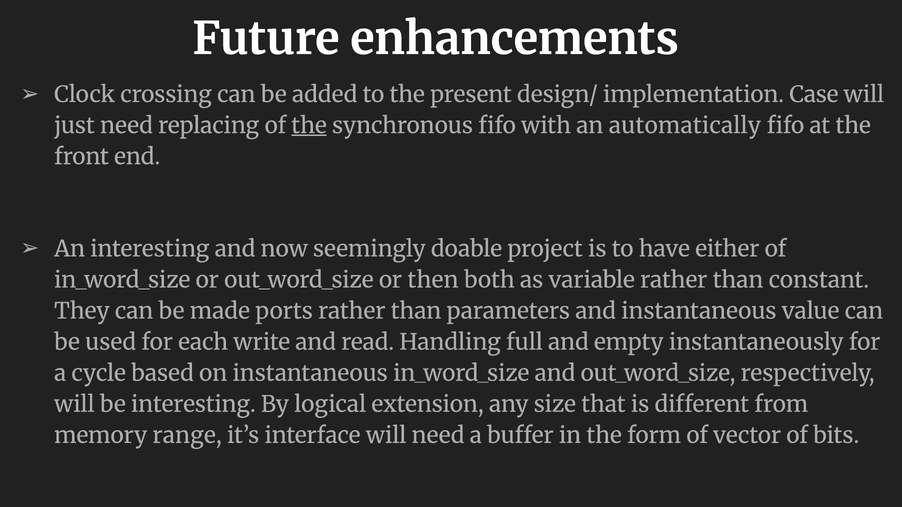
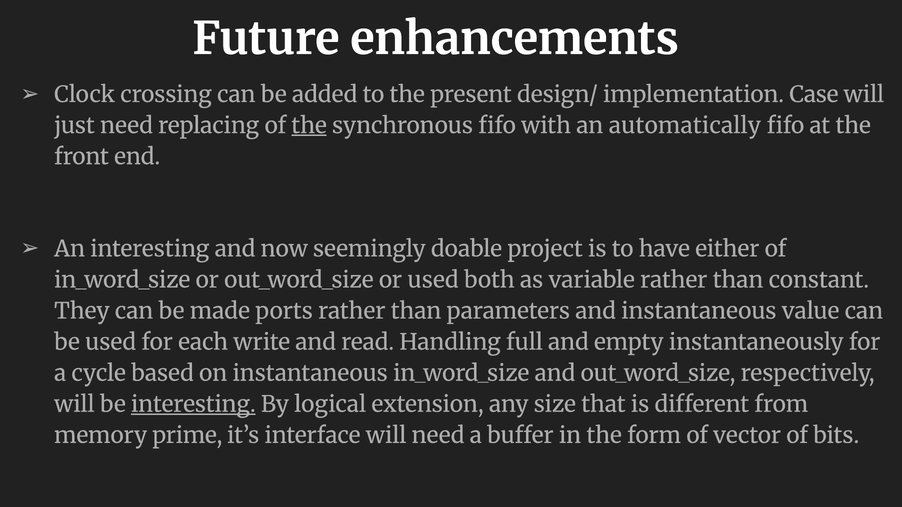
or then: then -> used (433, 280)
interesting underline: none -> present (193, 405)
range: range -> prime (187, 436)
